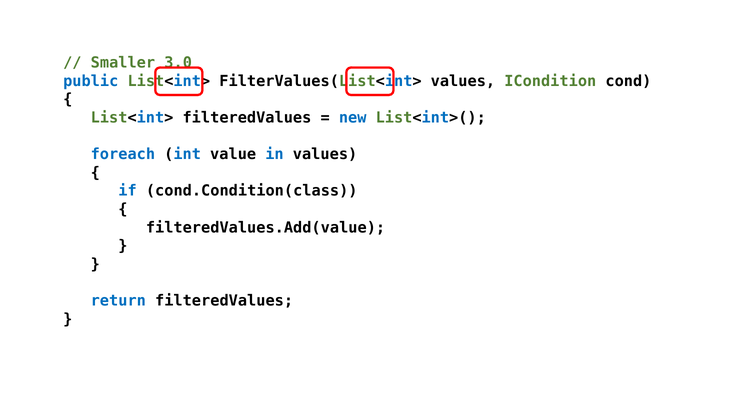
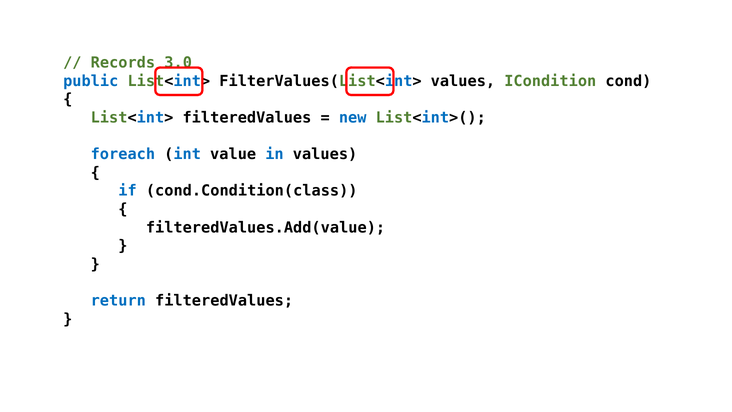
Smaller: Smaller -> Records (123, 63)
